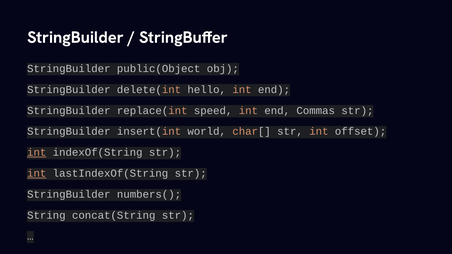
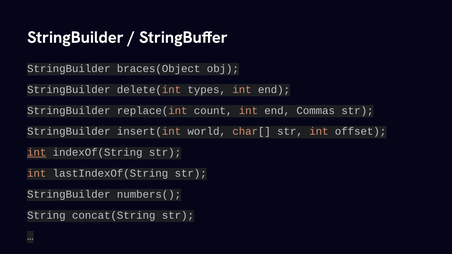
public(Object: public(Object -> braces(Object (159, 69)
hello: hello -> types (207, 90)
speed: speed -> count (213, 111)
int underline: present -> none (37, 174)
